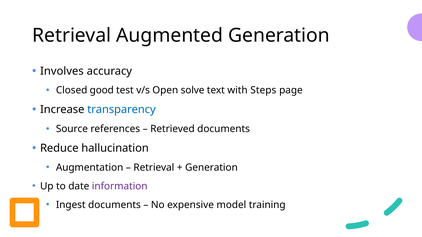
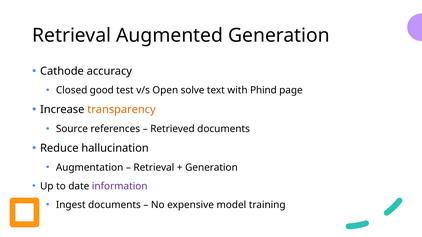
Involves: Involves -> Cathode (62, 71)
Steps: Steps -> Phind (263, 90)
transparency colour: blue -> orange (122, 110)
